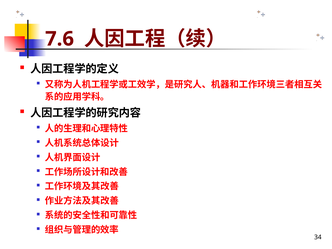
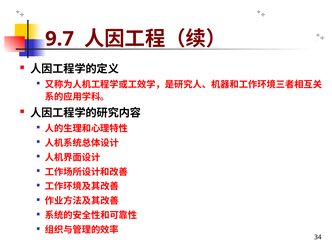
7.6: 7.6 -> 9.7 (60, 39)
